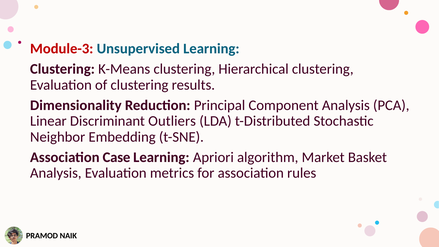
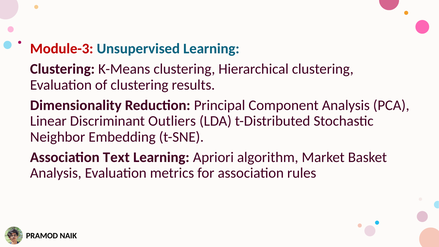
Case: Case -> Text (116, 157)
